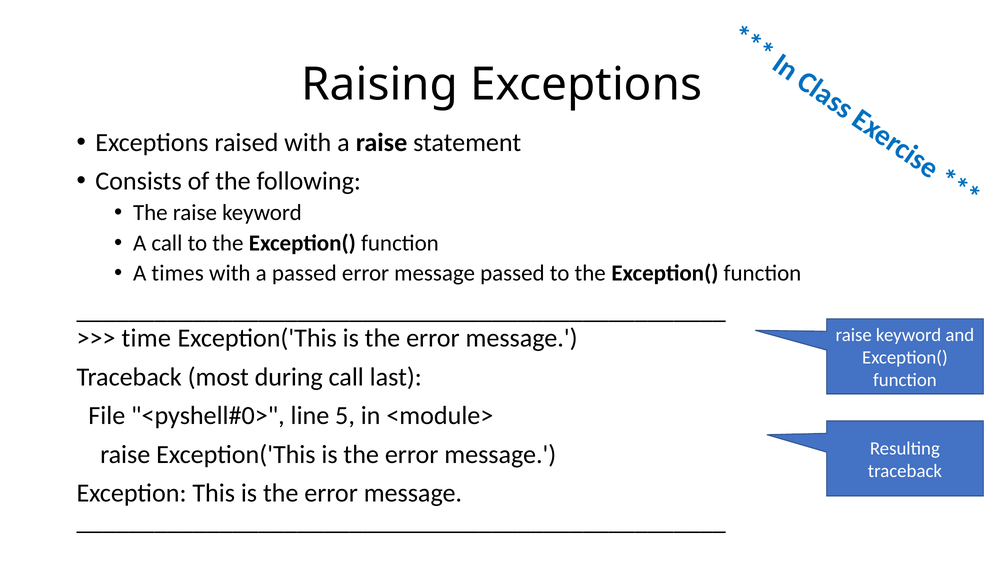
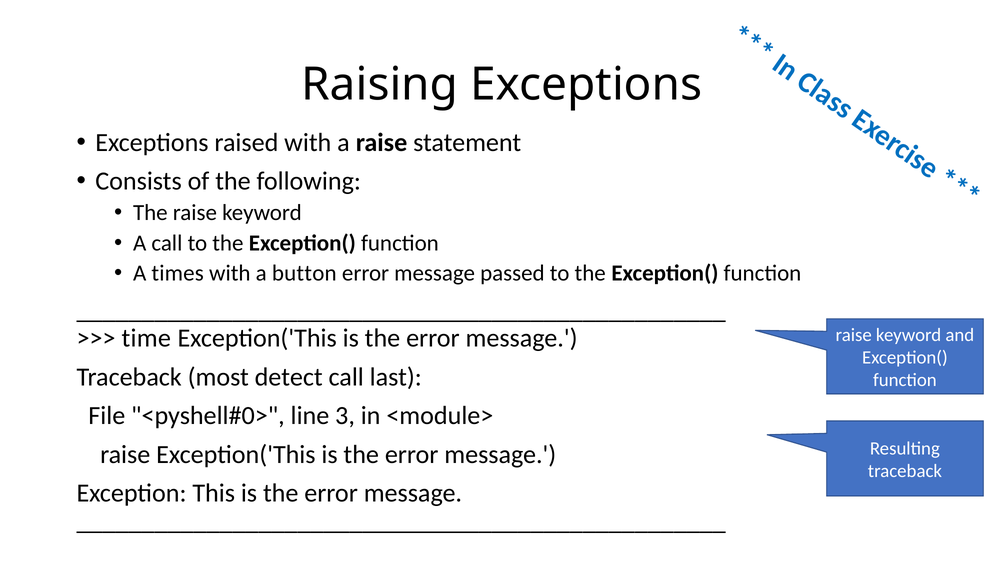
a passed: passed -> button (304, 273)
during: during -> detect (289, 377)
5: 5 -> 3 (345, 415)
